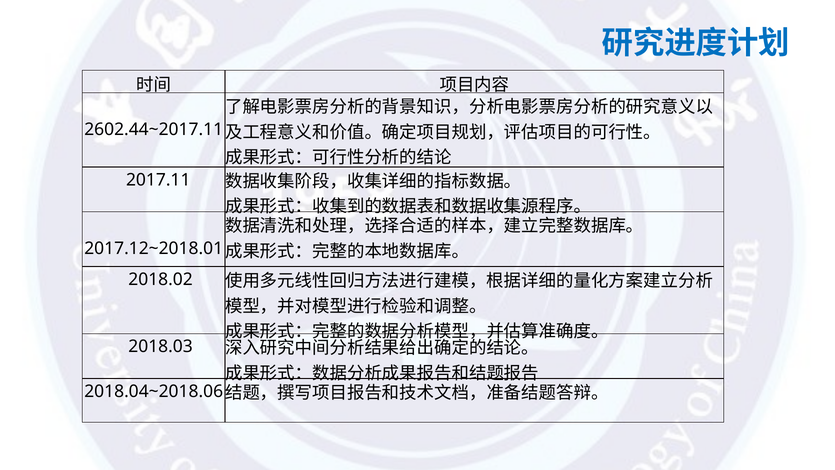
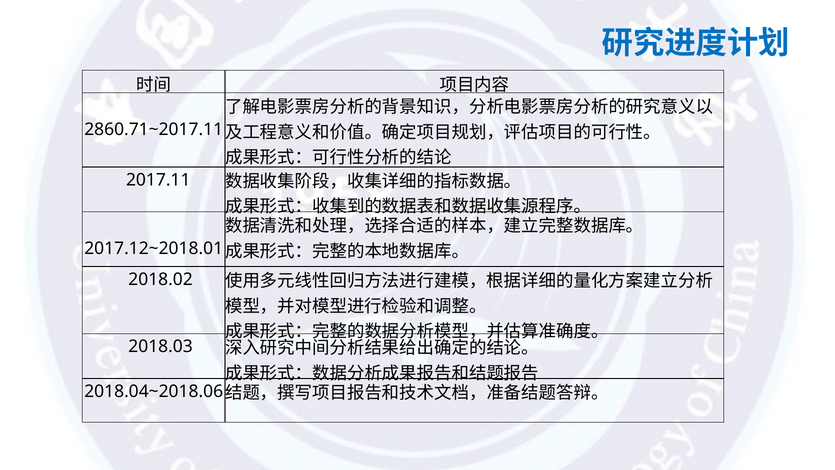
2602.44~2017.11: 2602.44~2017.11 -> 2860.71~2017.11 (154, 129)
